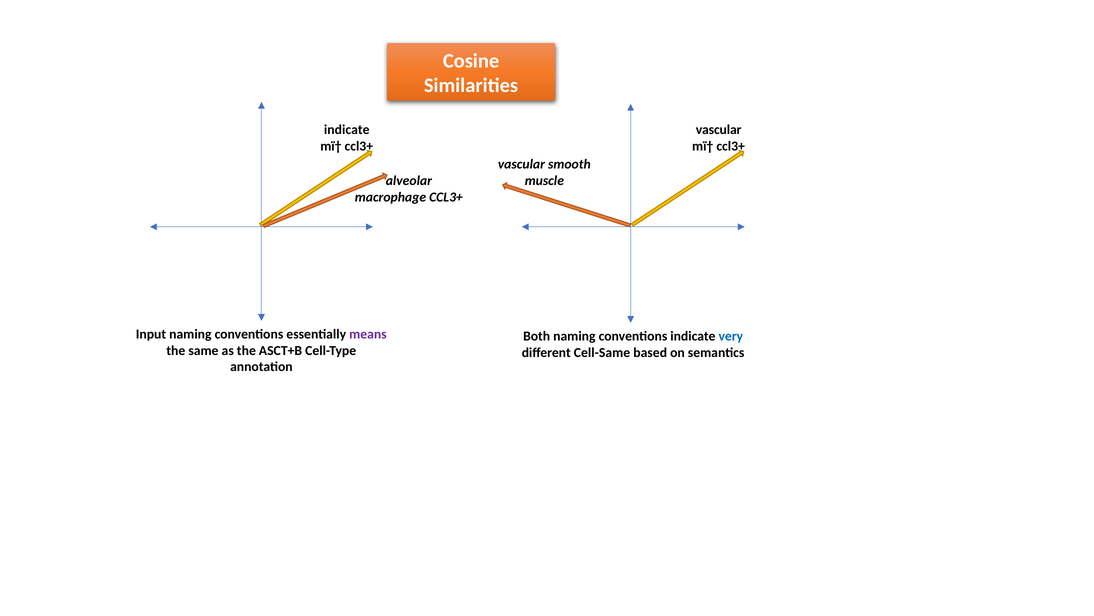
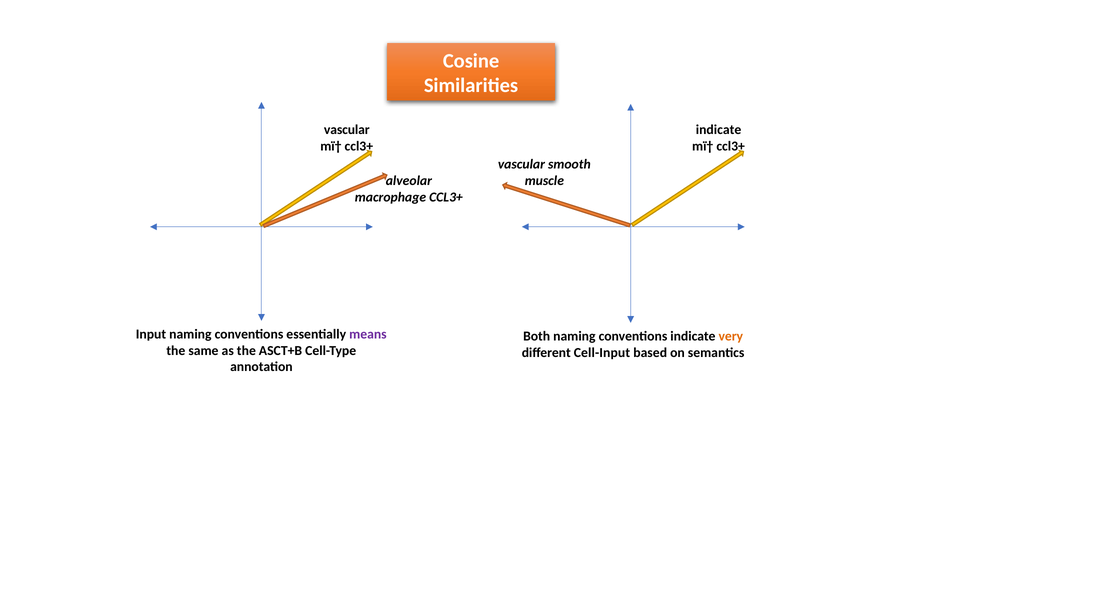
indicate: indicate -> vascular (347, 130)
vascular: vascular -> indicate (719, 130)
very colour: blue -> orange (731, 336)
Cell-Same: Cell-Same -> Cell-Input (602, 352)
